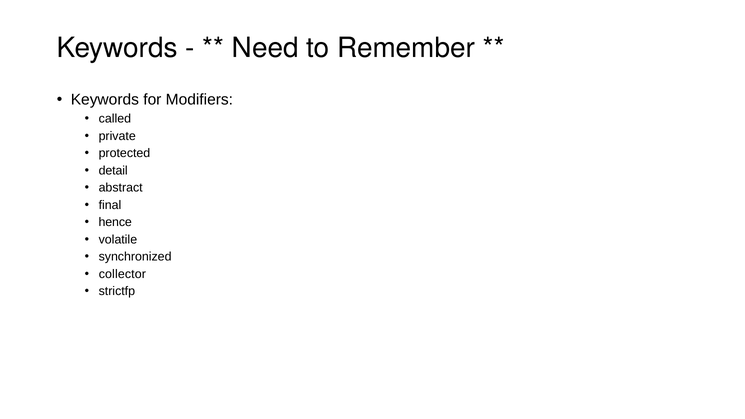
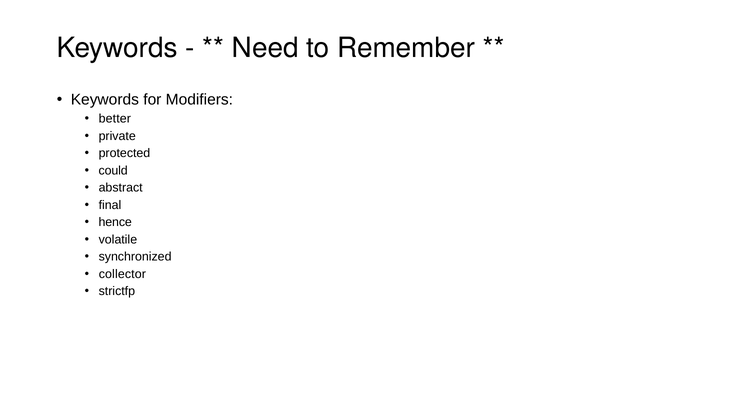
called: called -> better (115, 119)
detail: detail -> could (113, 171)
